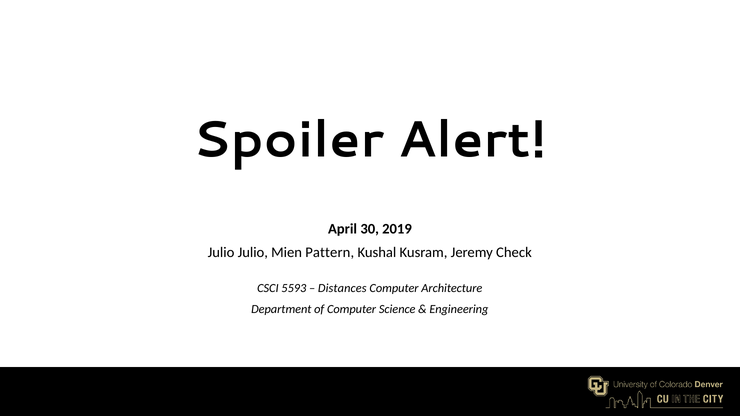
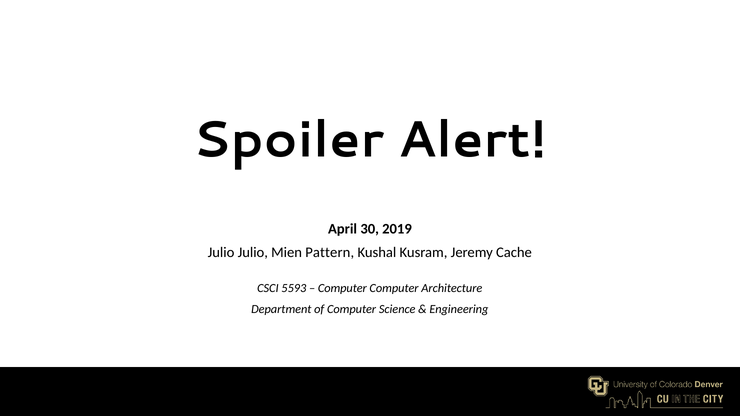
Check: Check -> Cache (514, 253)
Distances: Distances -> Computer (342, 288)
